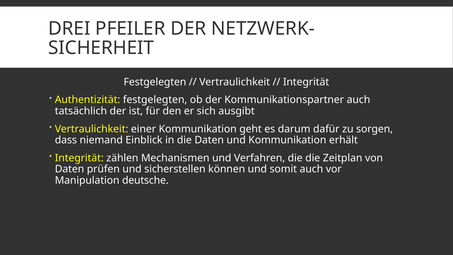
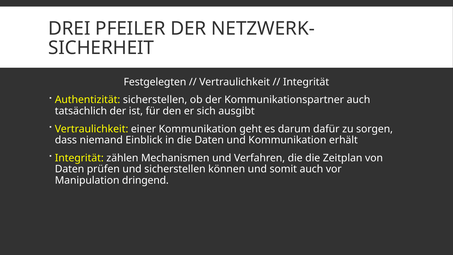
Authentizität festgelegten: festgelegten -> sicherstellen (155, 100)
deutsche: deutsche -> dringend (145, 180)
